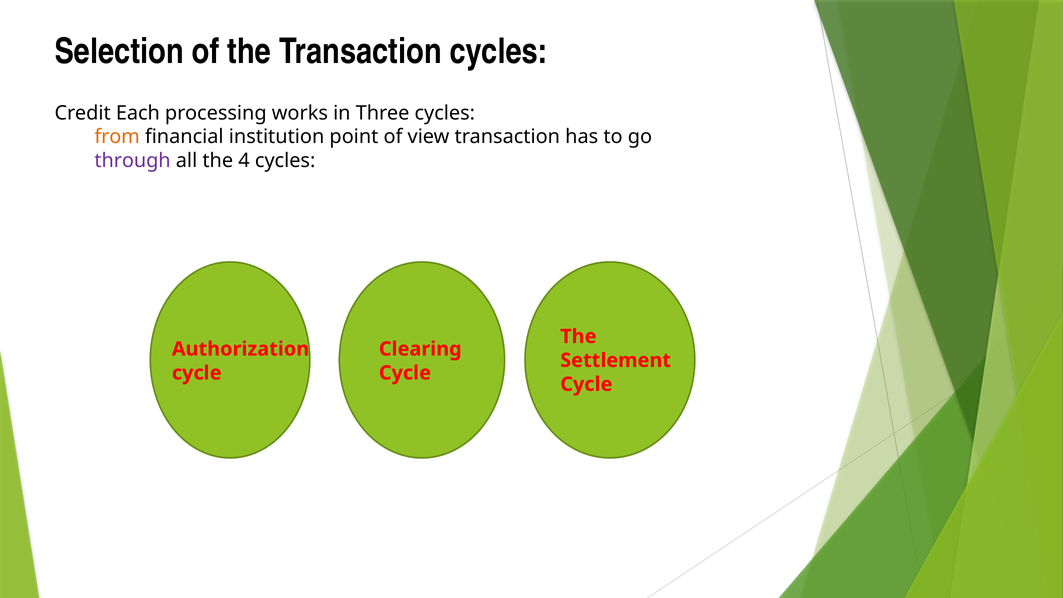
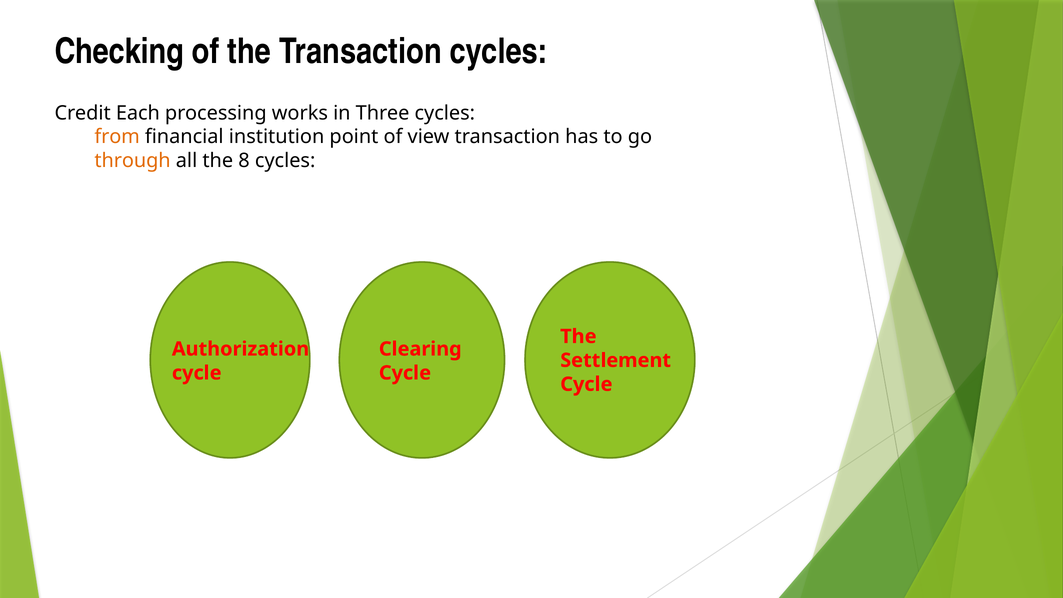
Selection: Selection -> Checking (119, 52)
through colour: purple -> orange (133, 161)
4: 4 -> 8 (244, 161)
